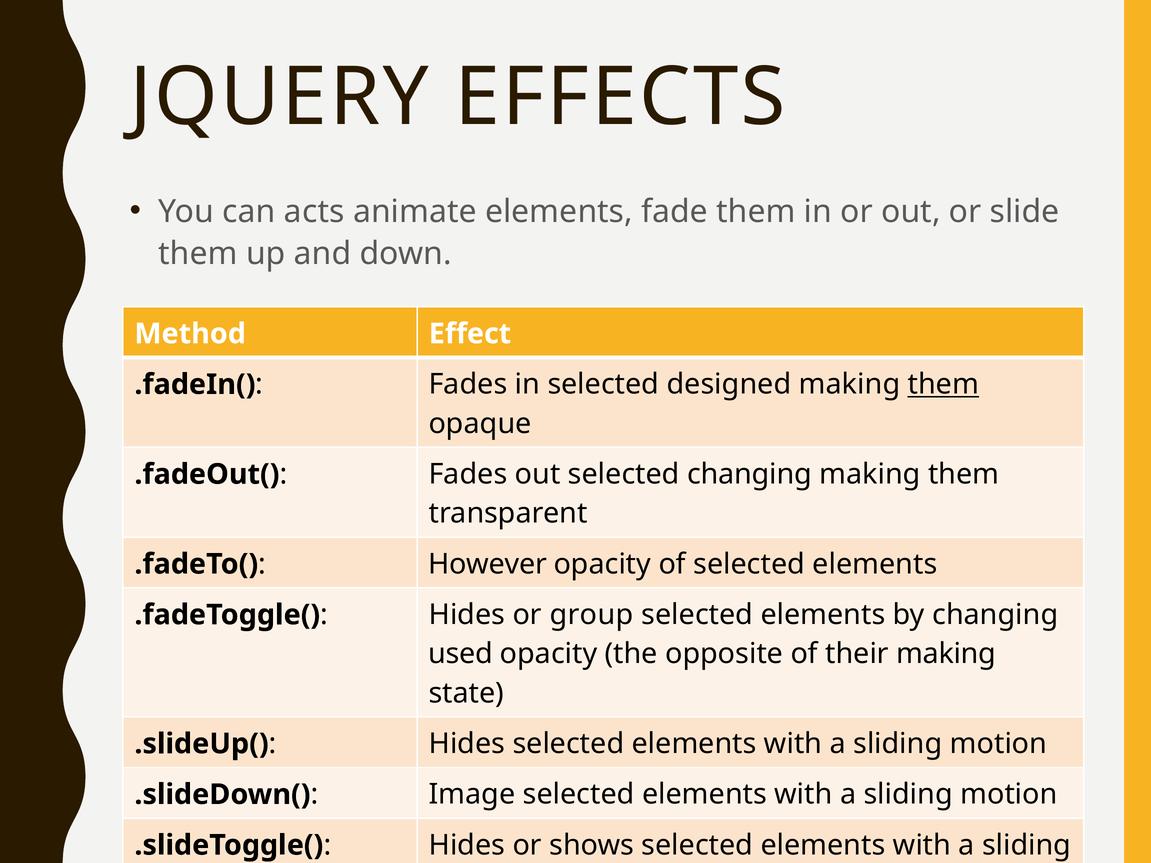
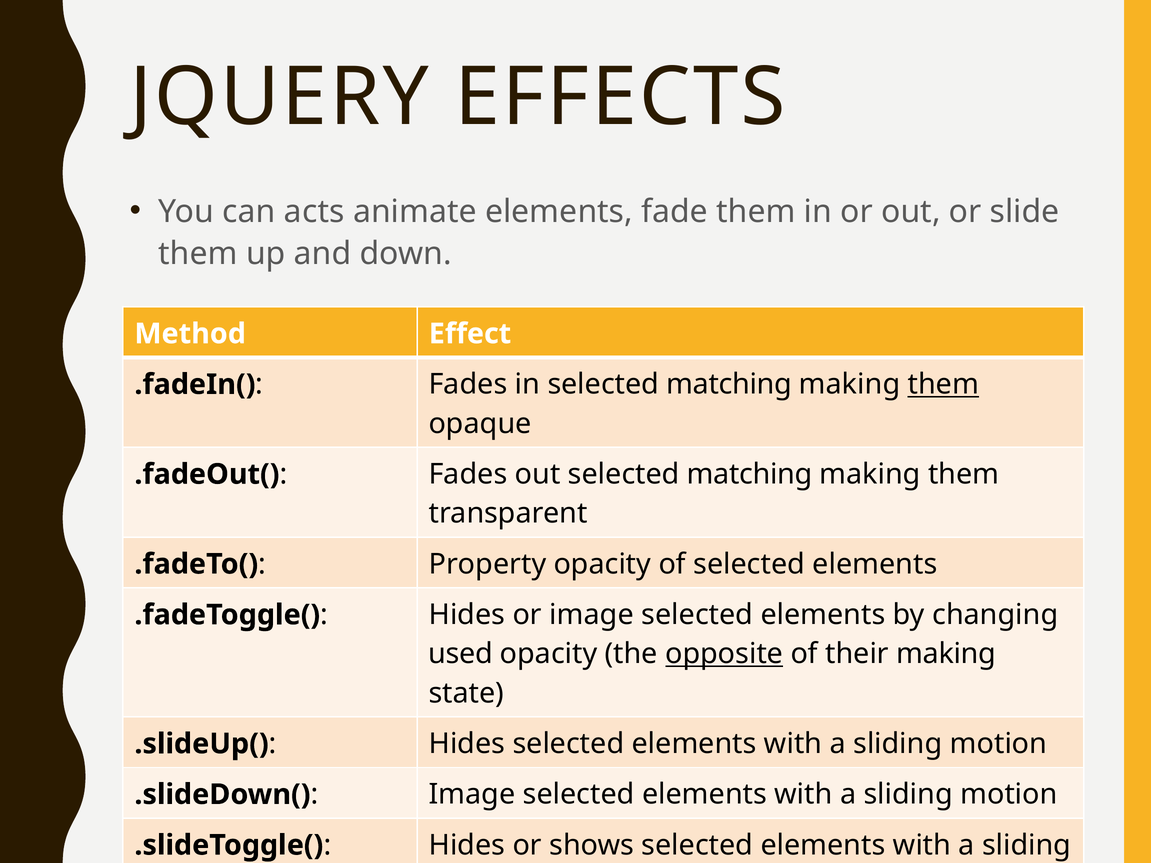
in selected designed: designed -> matching (729, 385)
out selected changing: changing -> matching (750, 474)
However: However -> Property (487, 564)
or group: group -> image (592, 615)
opposite underline: none -> present (724, 654)
